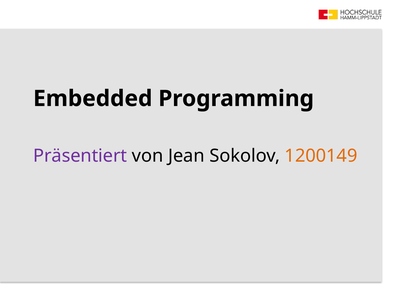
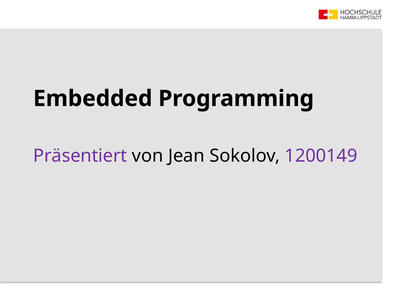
1200149 colour: orange -> purple (321, 156)
